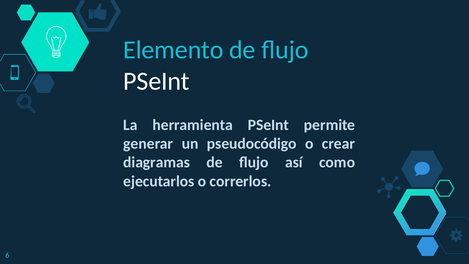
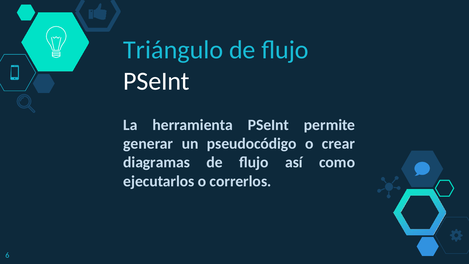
Elemento: Elemento -> Triángulo (173, 50)
